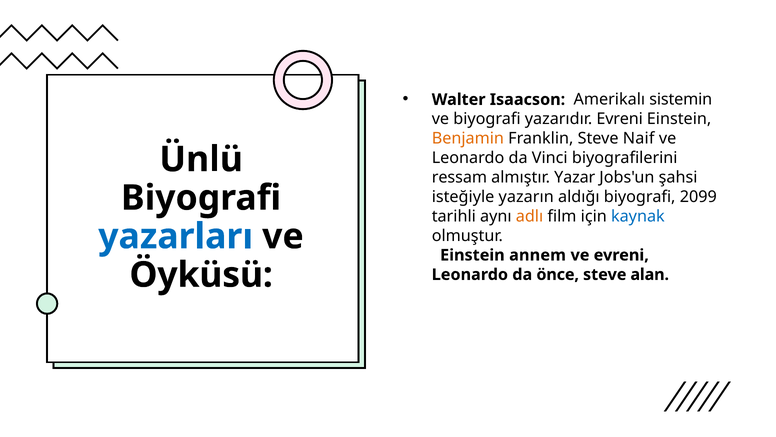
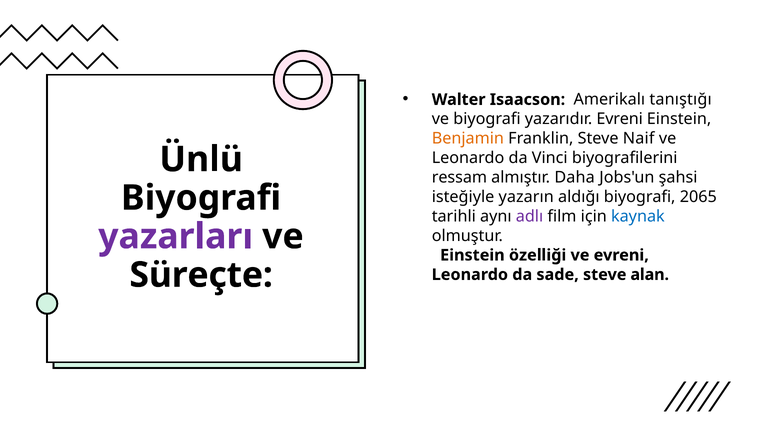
sistemin: sistemin -> tanıştığı (681, 99)
Yazar: Yazar -> Daha (575, 177)
2099: 2099 -> 2065 (698, 197)
adlı colour: orange -> purple (530, 216)
yazarları colour: blue -> purple (176, 236)
annem: annem -> özelliği (538, 255)
Öyküsü: Öyküsü -> Süreçte (201, 275)
önce: önce -> sade (558, 274)
